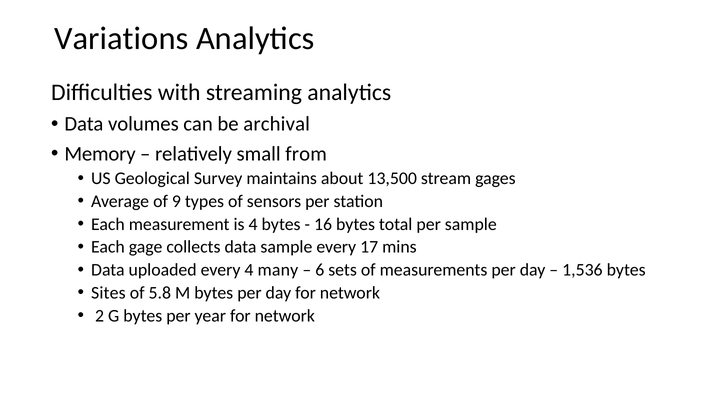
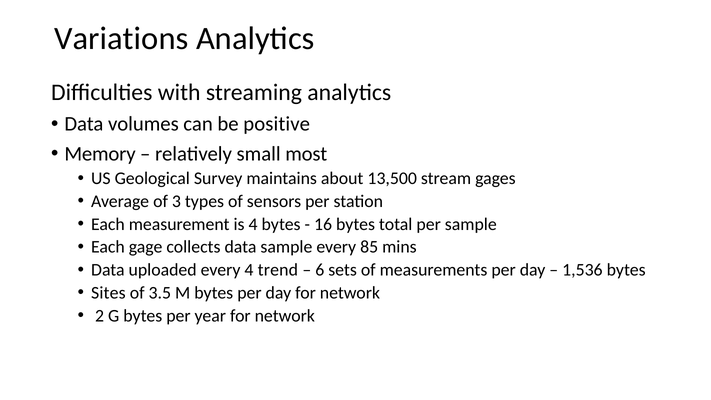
archival: archival -> positive (277, 124)
from: from -> most (306, 154)
9: 9 -> 3 (176, 201)
17: 17 -> 85 (369, 247)
many: many -> trend (278, 270)
5.8: 5.8 -> 3.5 (160, 293)
